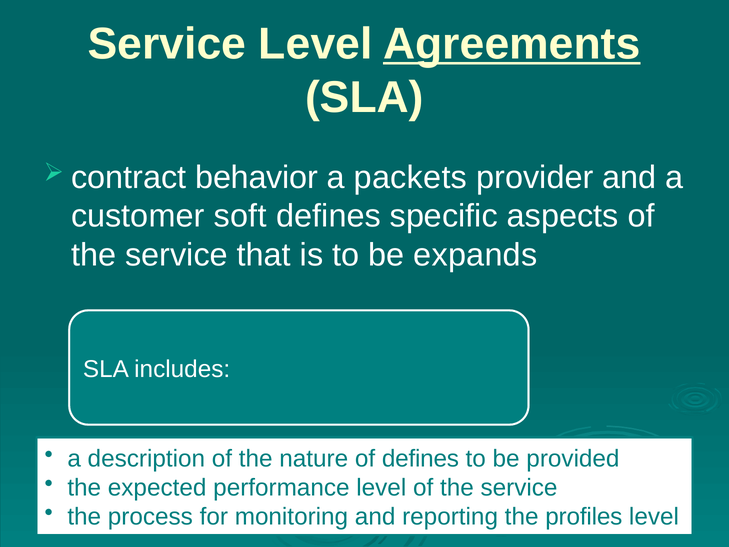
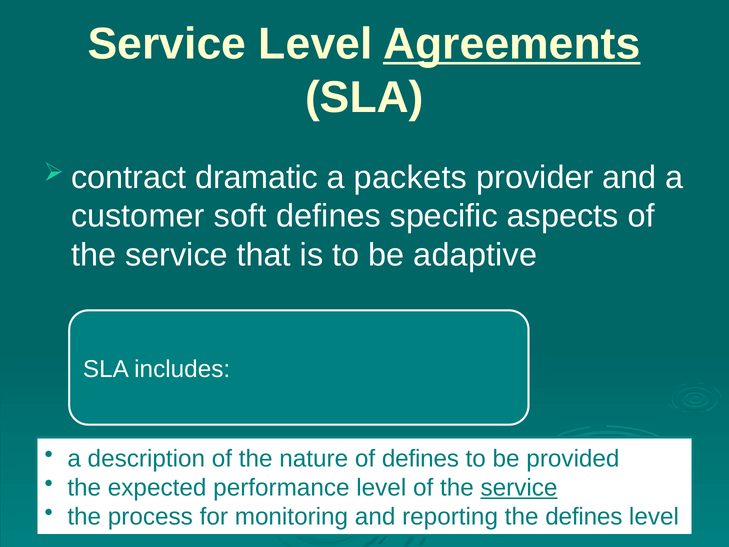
behavior: behavior -> dramatic (257, 177)
expands: expands -> adaptive (475, 255)
service underline: none -> present (519, 488)
the profiles: profiles -> defines (584, 517)
